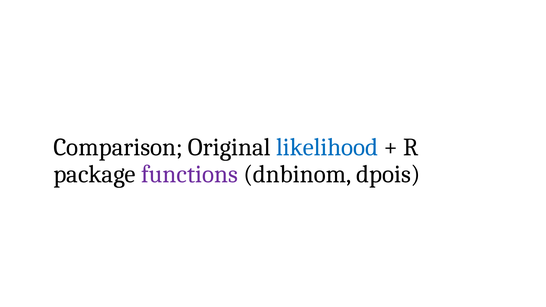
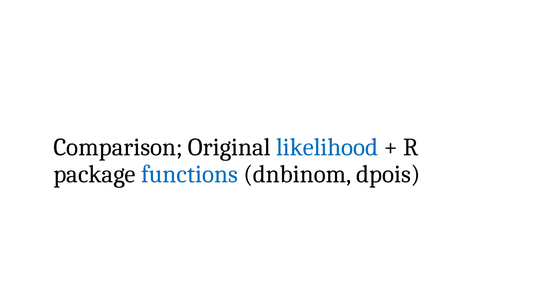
functions colour: purple -> blue (190, 174)
